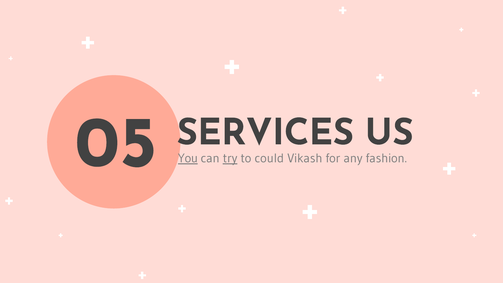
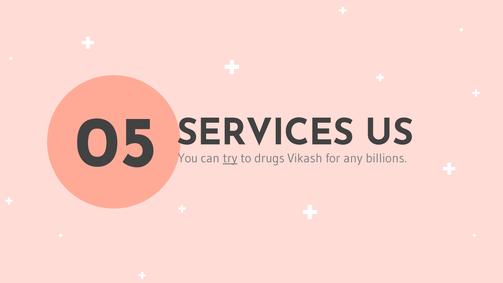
You underline: present -> none (188, 158)
could: could -> drugs (269, 158)
fashion: fashion -> billions (386, 158)
